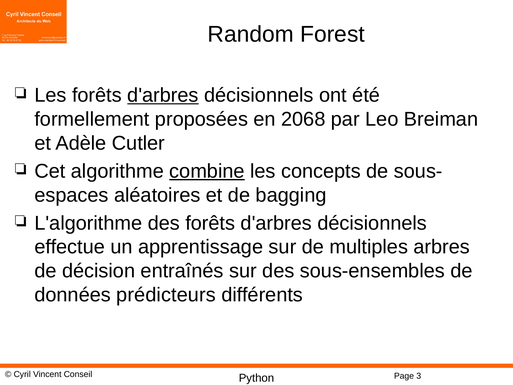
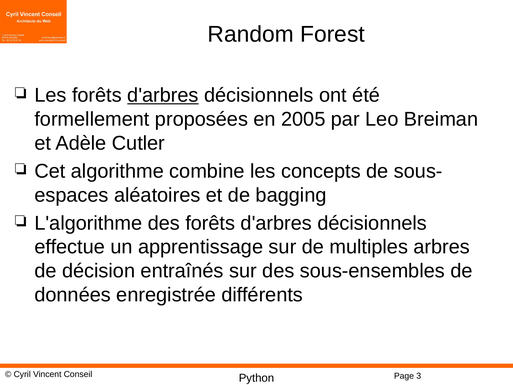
2068: 2068 -> 2005 (303, 119)
combine underline: present -> none (207, 171)
prédicteurs: prédicteurs -> enregistrée (166, 295)
